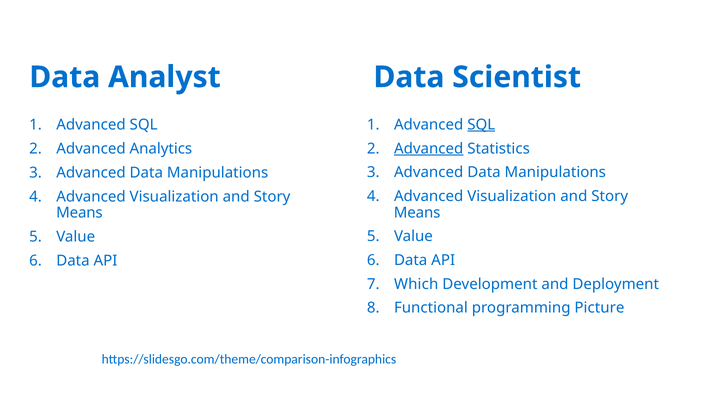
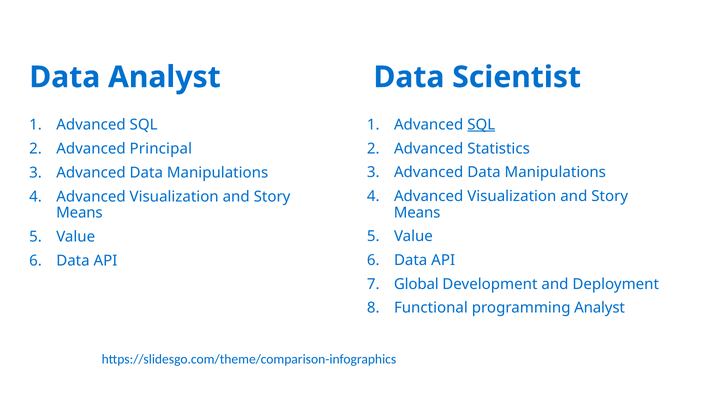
Advanced underline: present -> none (429, 148)
Analytics: Analytics -> Principal (161, 149)
Which: Which -> Global (416, 284)
programming Picture: Picture -> Analyst (600, 308)
